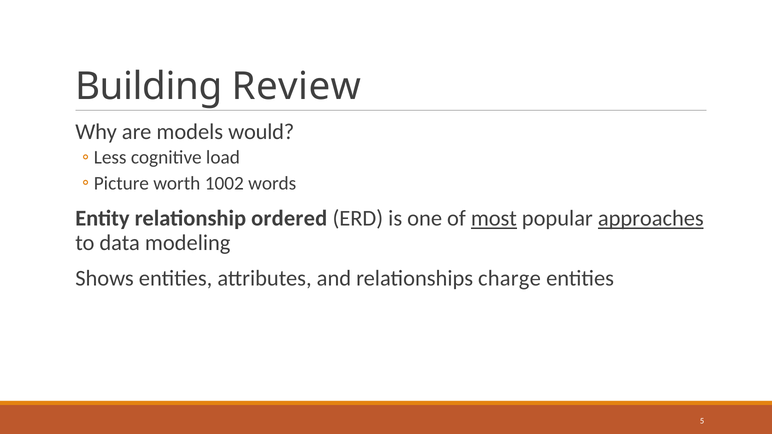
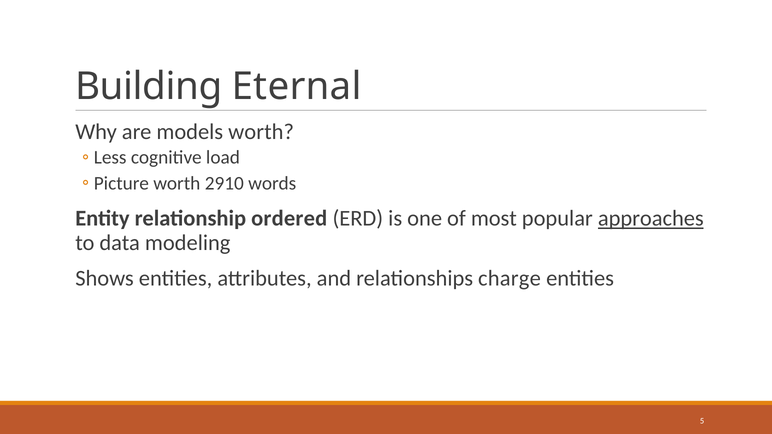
Review: Review -> Eternal (297, 86)
models would: would -> worth (261, 132)
1002: 1002 -> 2910 (224, 183)
most underline: present -> none (494, 219)
